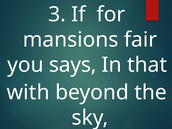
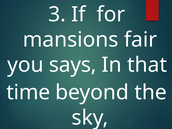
with: with -> time (28, 92)
